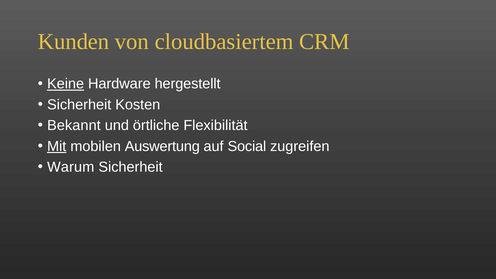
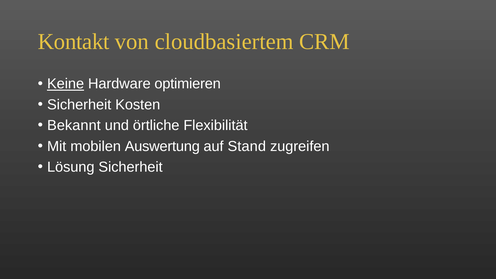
Kunden: Kunden -> Kontakt (74, 42)
hergestellt: hergestellt -> optimieren (188, 84)
Mit underline: present -> none (57, 146)
Social: Social -> Stand (247, 146)
Warum: Warum -> Lösung (71, 167)
